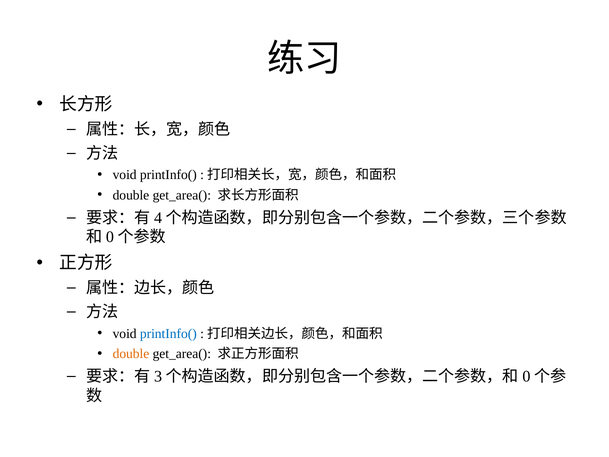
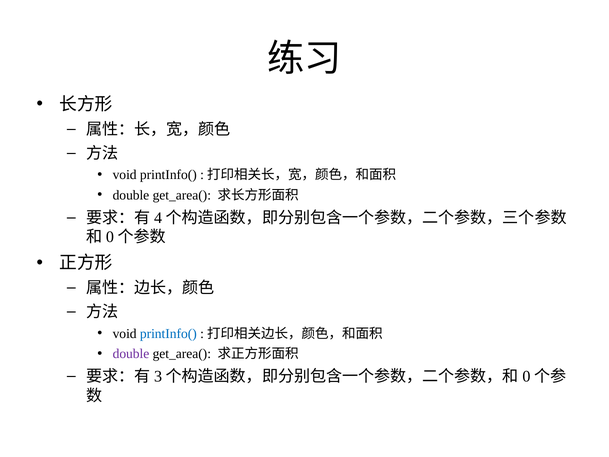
double colour: orange -> purple (131, 354)
